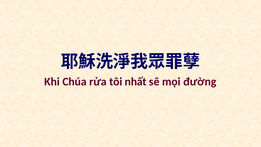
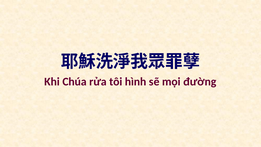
nhất: nhất -> hình (136, 82)
